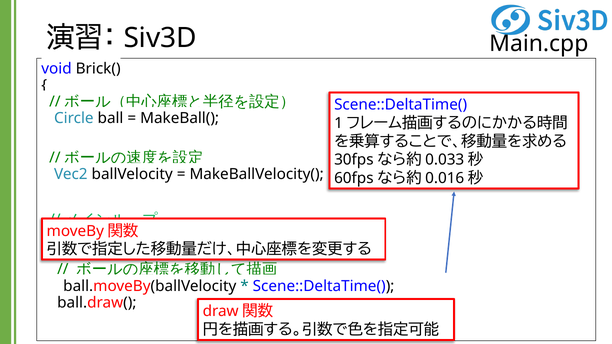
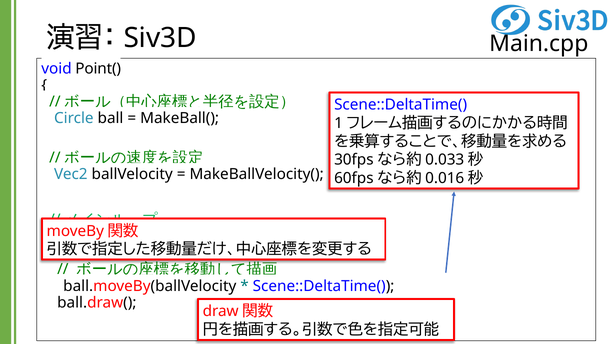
Brick(: Brick( -> Point( (98, 69)
